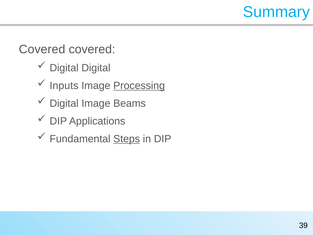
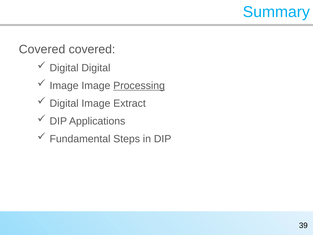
Inputs: Inputs -> Image (64, 86)
Beams: Beams -> Extract (130, 103)
Steps underline: present -> none (127, 139)
